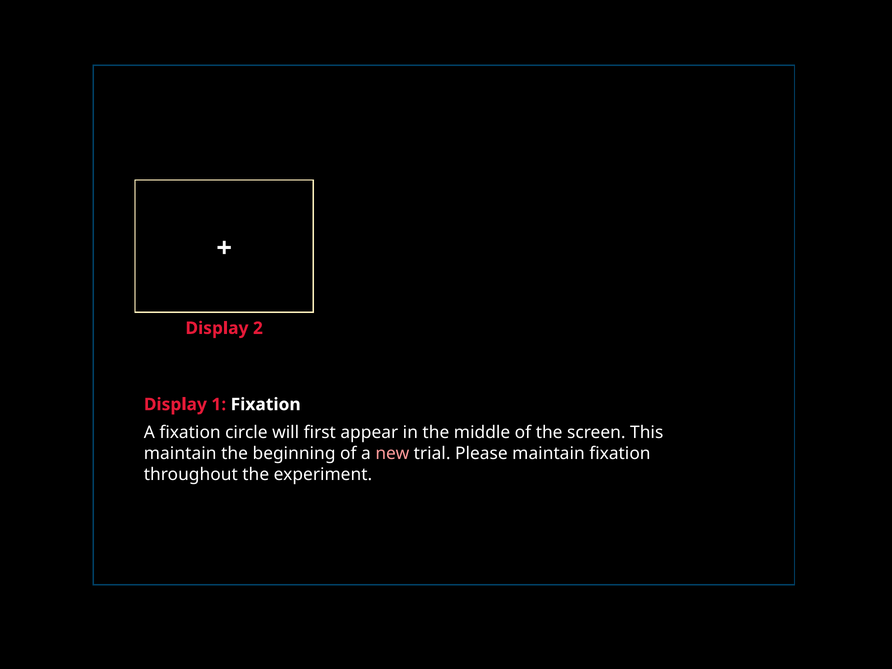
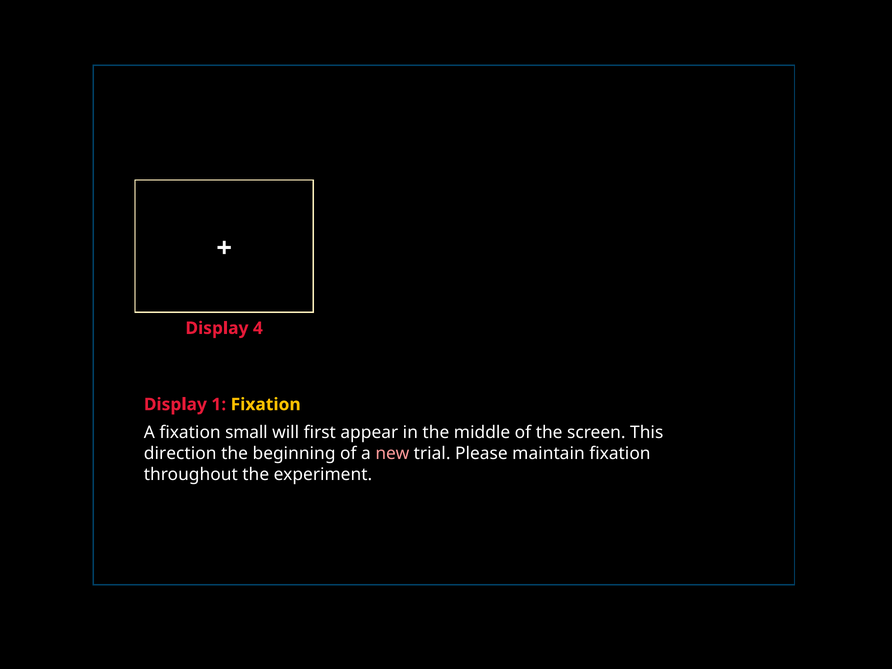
2: 2 -> 4 (258, 328)
Fixation colour: white -> yellow (266, 404)
circle: circle -> small (246, 433)
maintain: maintain -> direction (180, 454)
